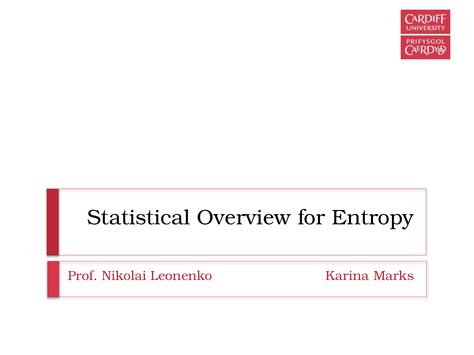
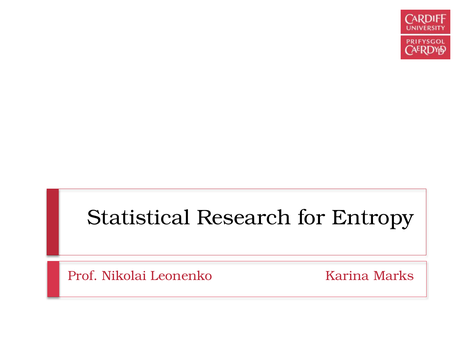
Overview: Overview -> Research (244, 218)
